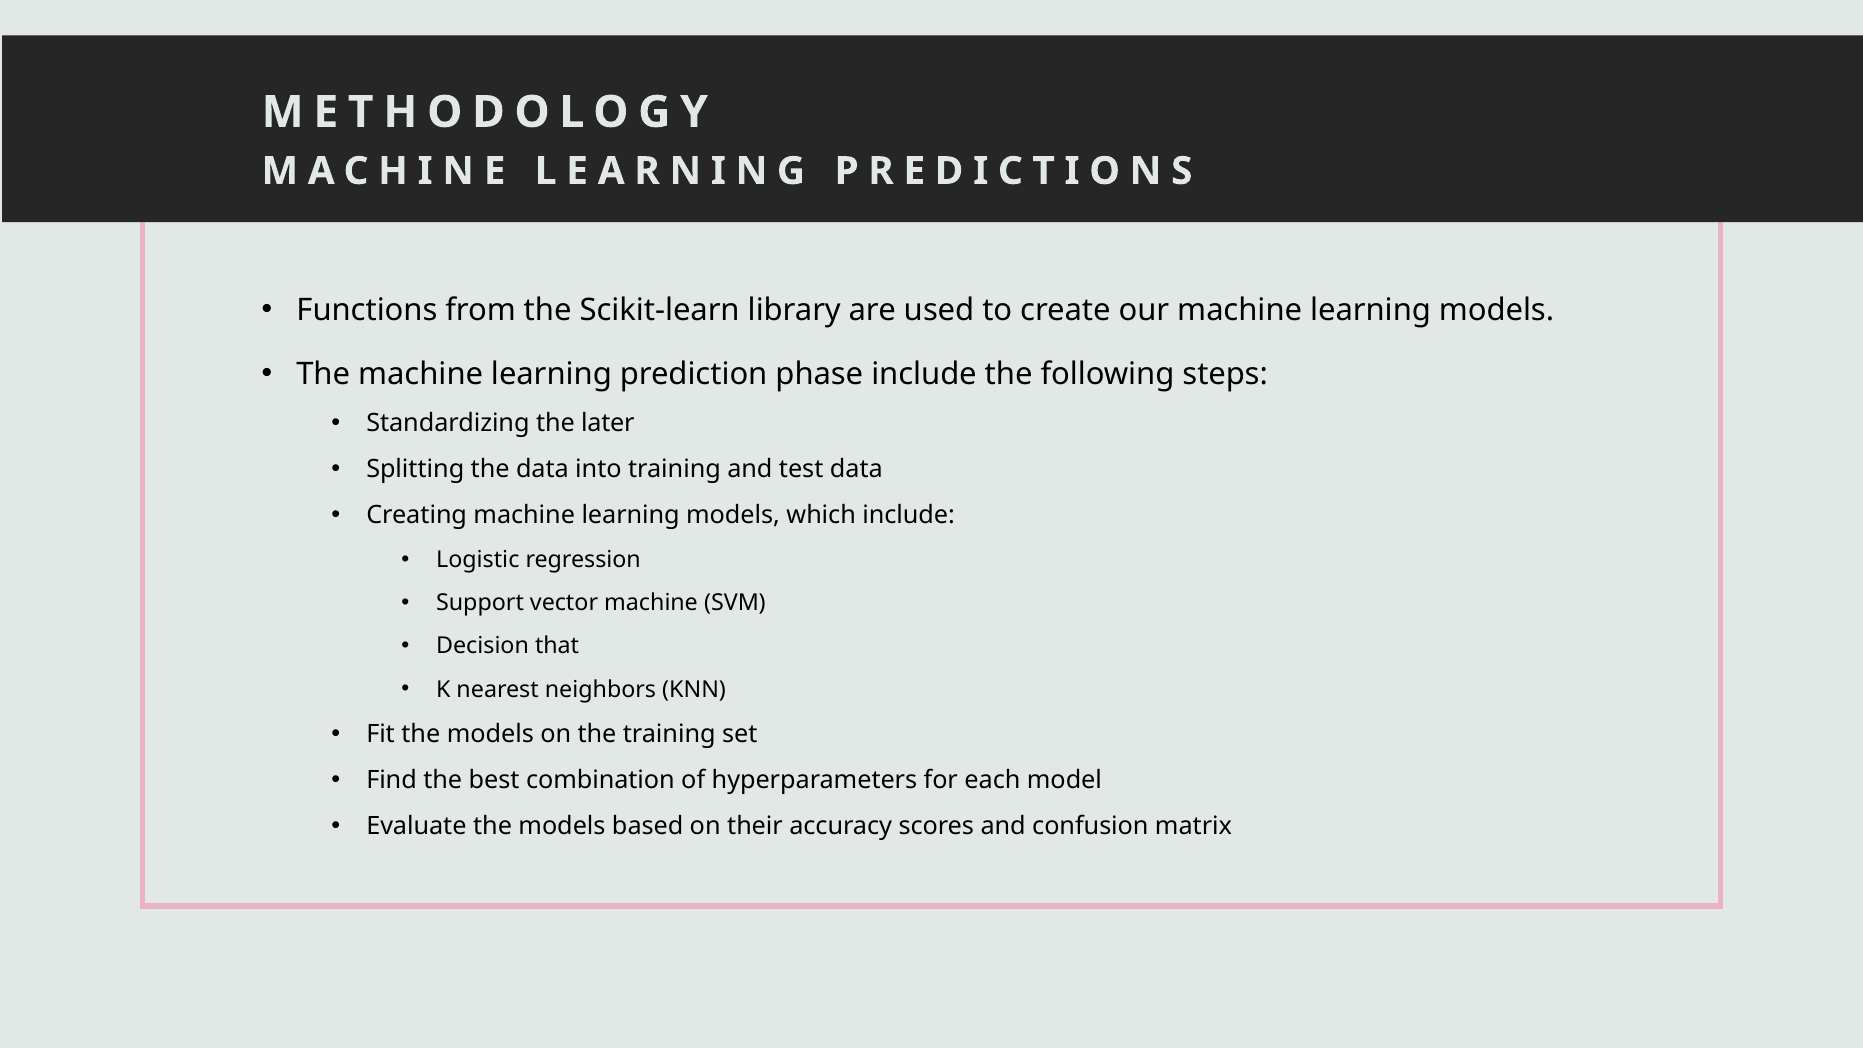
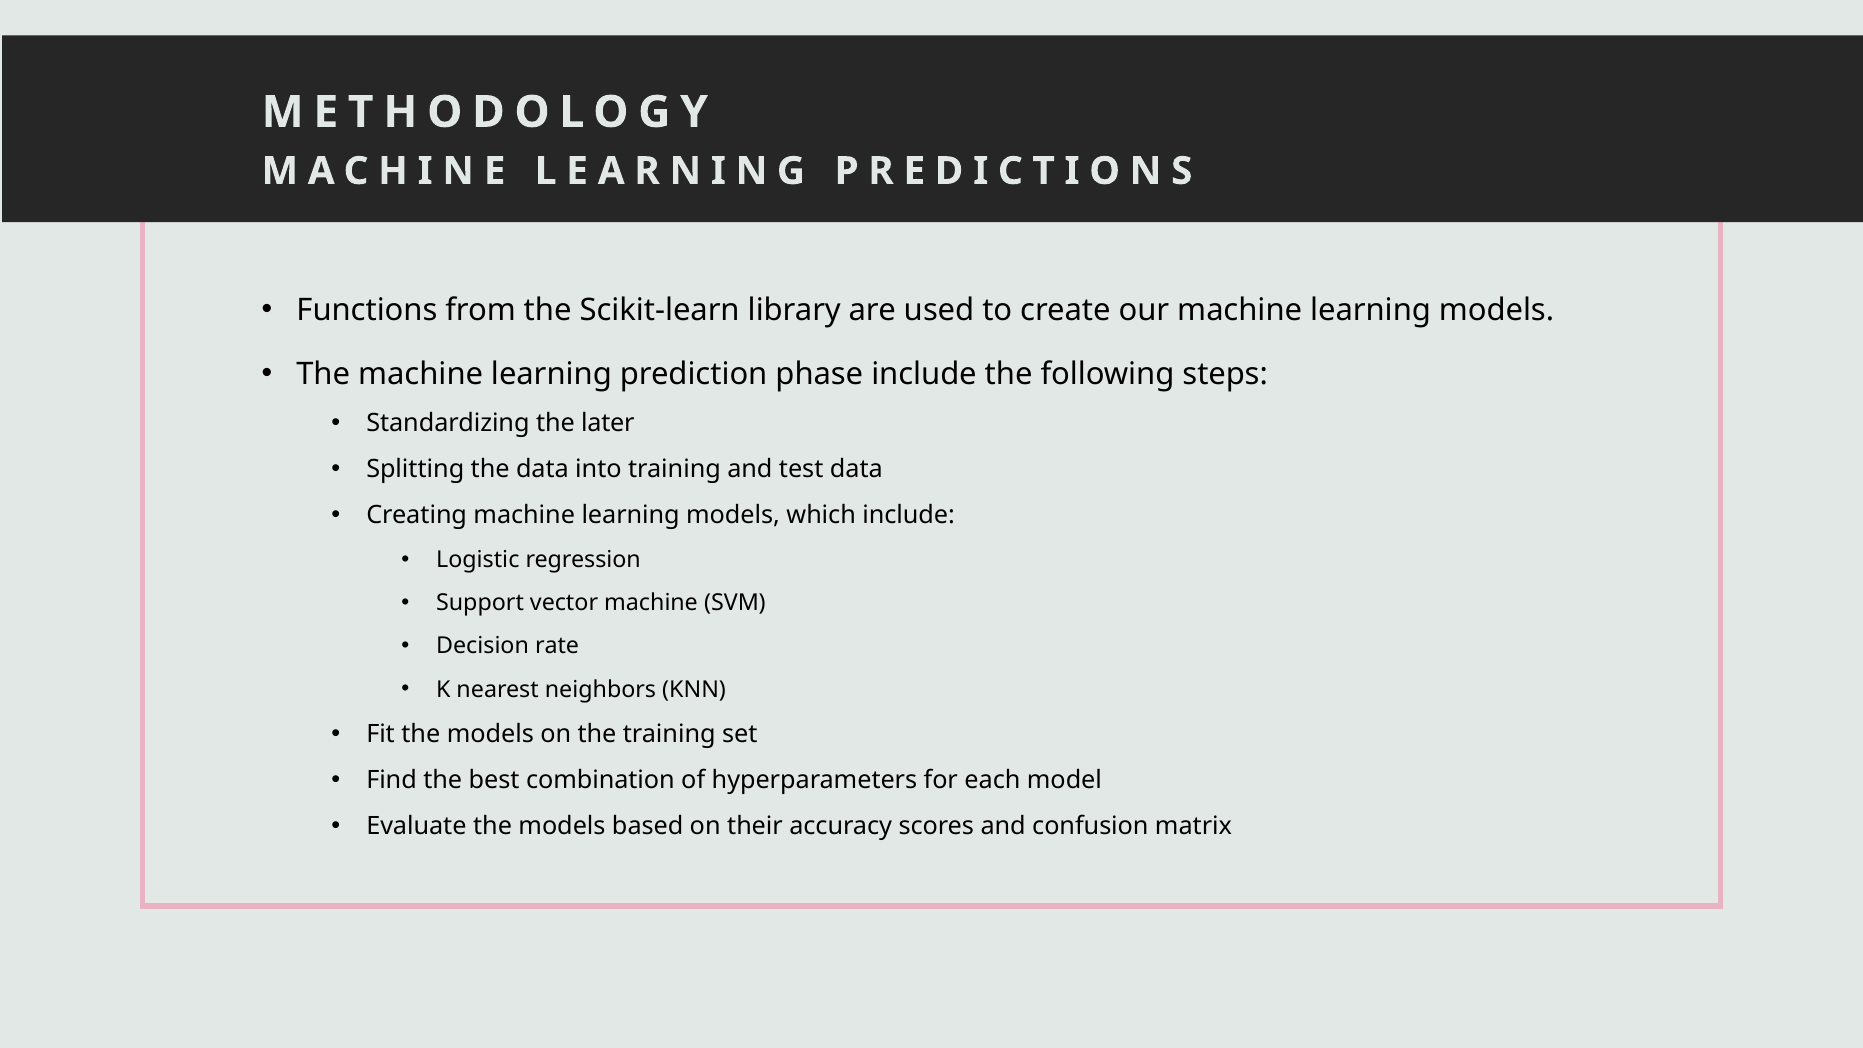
that: that -> rate (557, 646)
